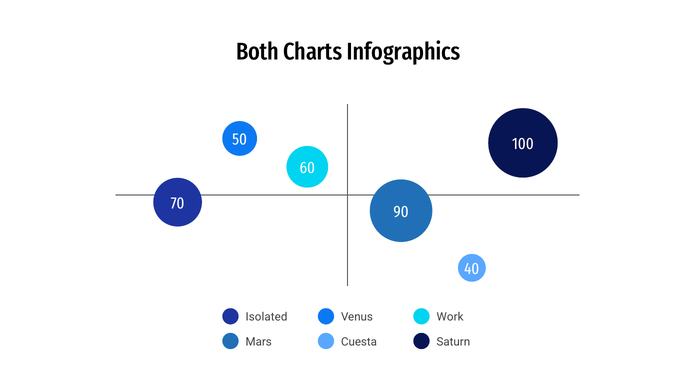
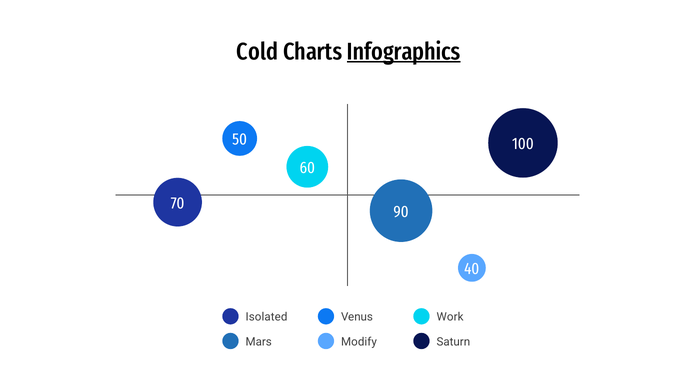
Both: Both -> Cold (257, 52)
Infographics underline: none -> present (404, 52)
Cuesta: Cuesta -> Modify (359, 342)
